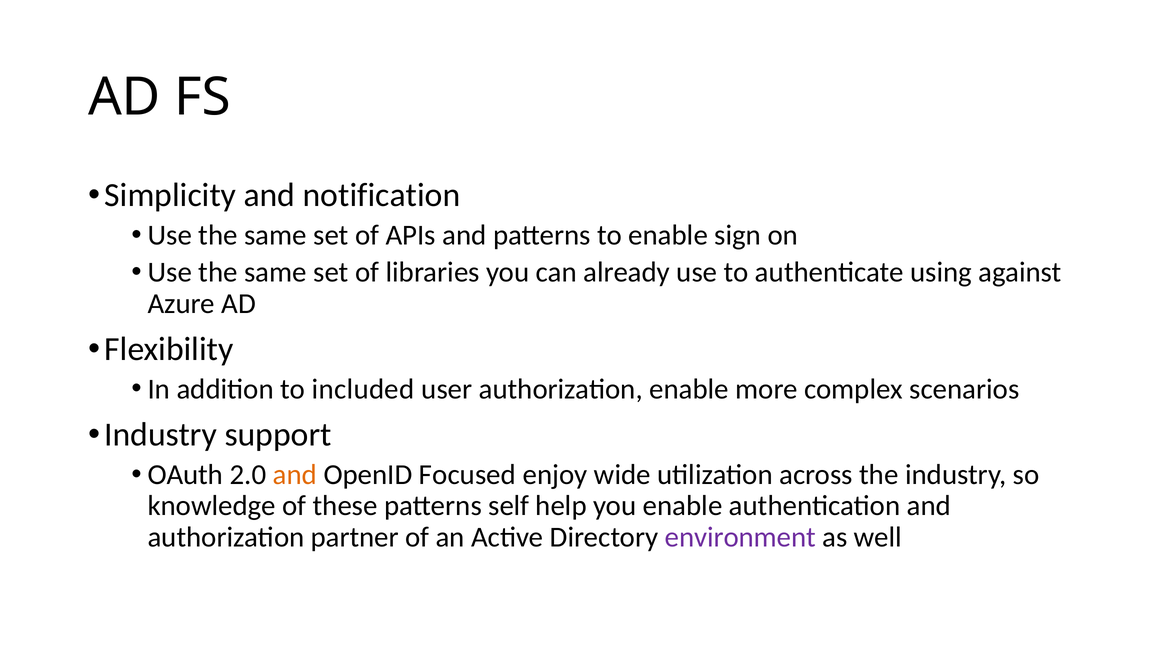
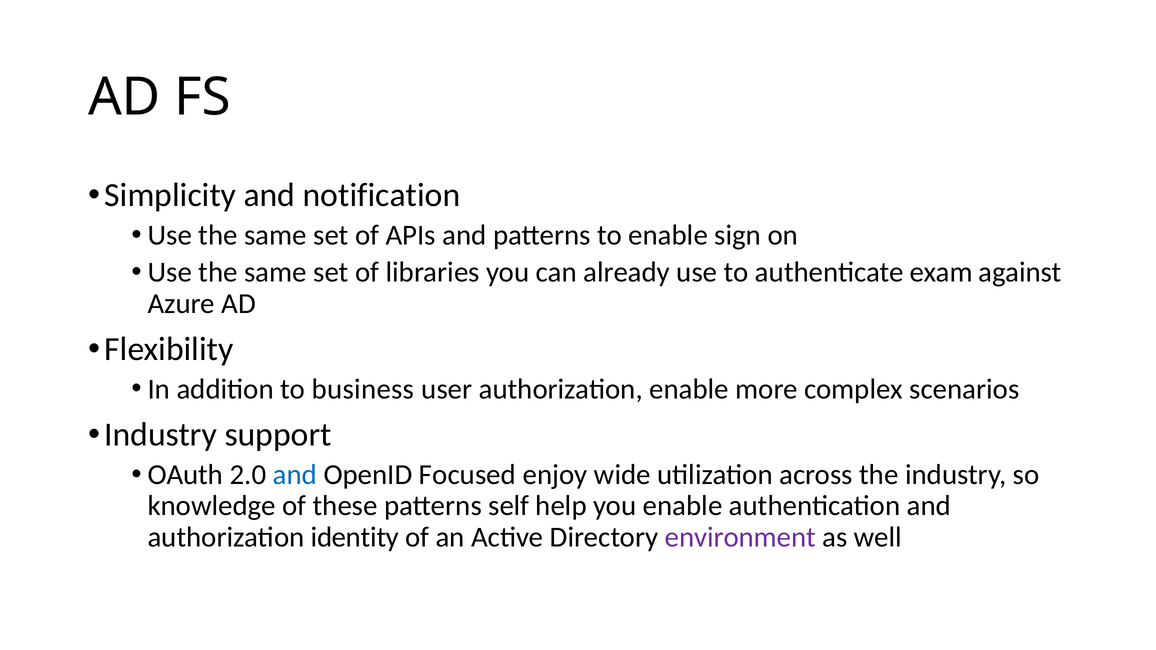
using: using -> exam (941, 272)
included: included -> business (363, 389)
and colour: orange -> blue (295, 475)
partner: partner -> identity (355, 537)
